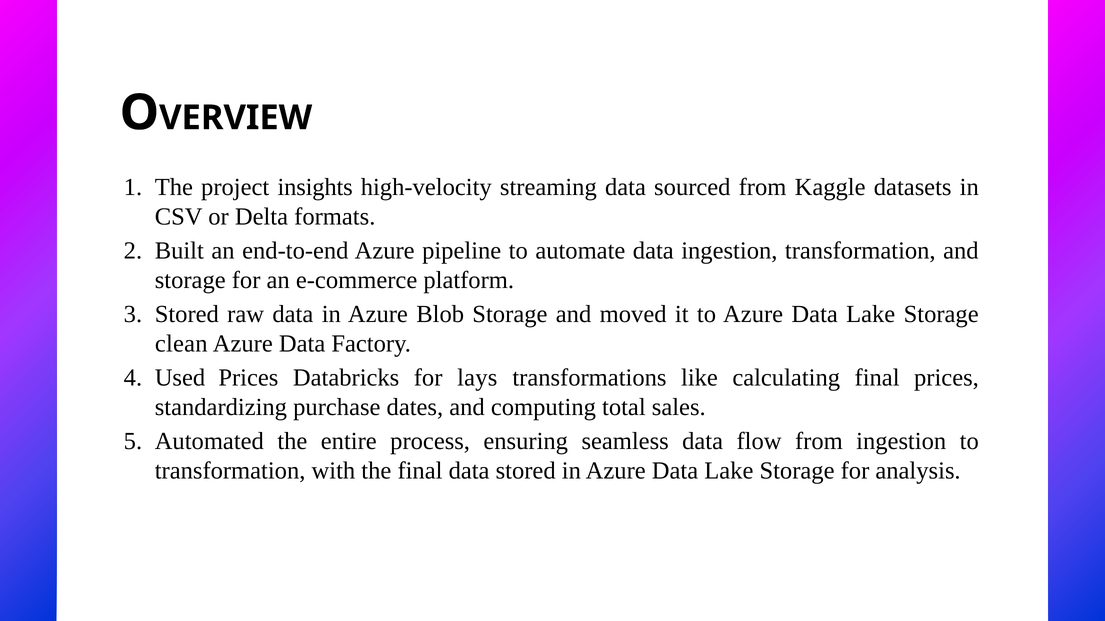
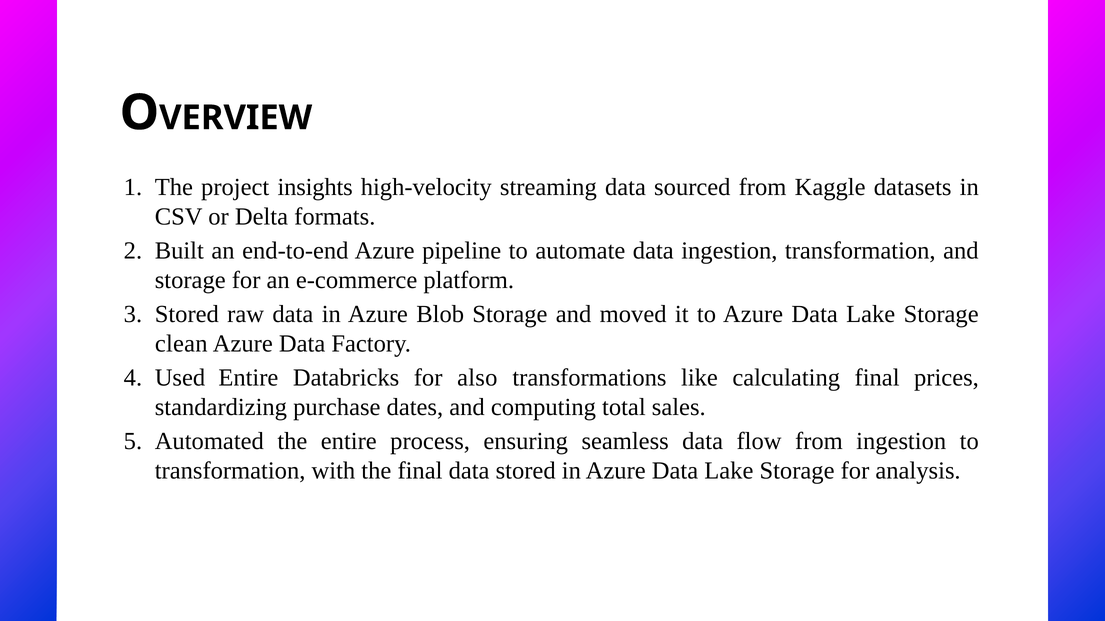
Used Prices: Prices -> Entire (248, 378)
lays: lays -> also (477, 378)
